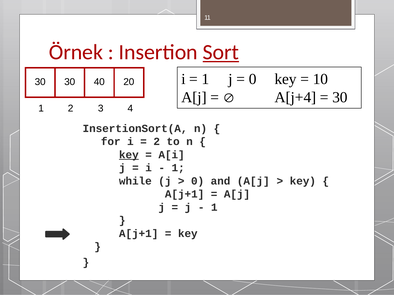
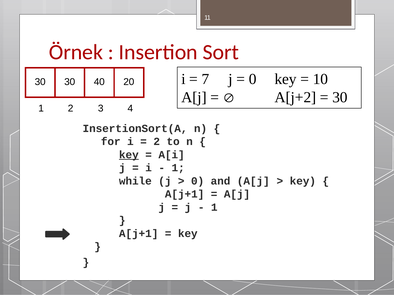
Sort underline: present -> none (221, 52)
1: 1 -> 7 (205, 79)
A[j+4: A[j+4 -> A[j+2 (295, 98)
